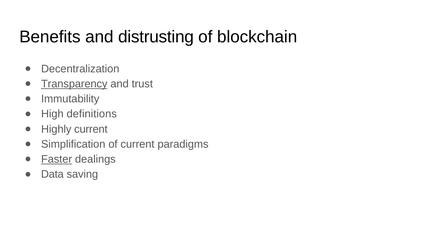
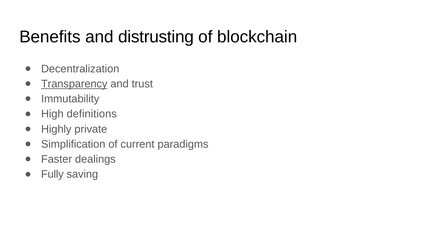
Highly current: current -> private (91, 129)
Faster underline: present -> none (57, 159)
Data: Data -> Fully (52, 174)
